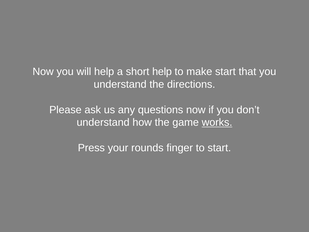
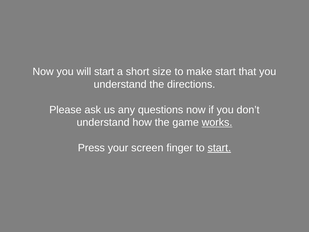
will help: help -> start (104, 72)
short help: help -> size (162, 72)
rounds: rounds -> screen (147, 148)
start underline: none -> present (219, 148)
